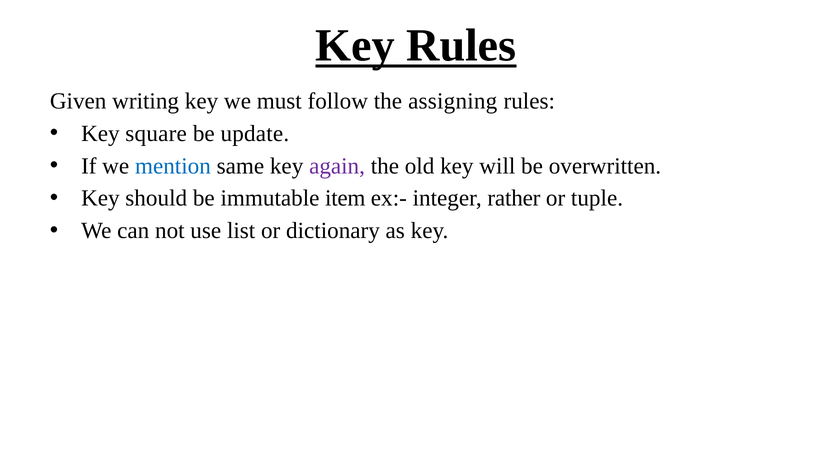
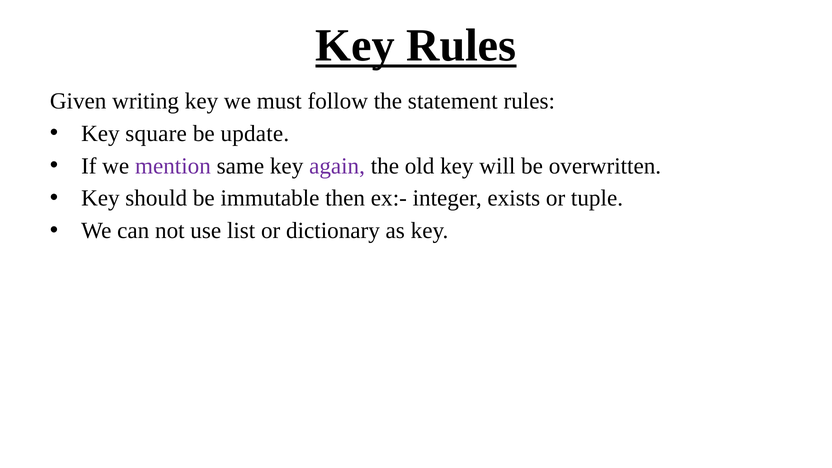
assigning: assigning -> statement (453, 101)
mention colour: blue -> purple (173, 166)
item: item -> then (345, 198)
rather: rather -> exists (514, 198)
